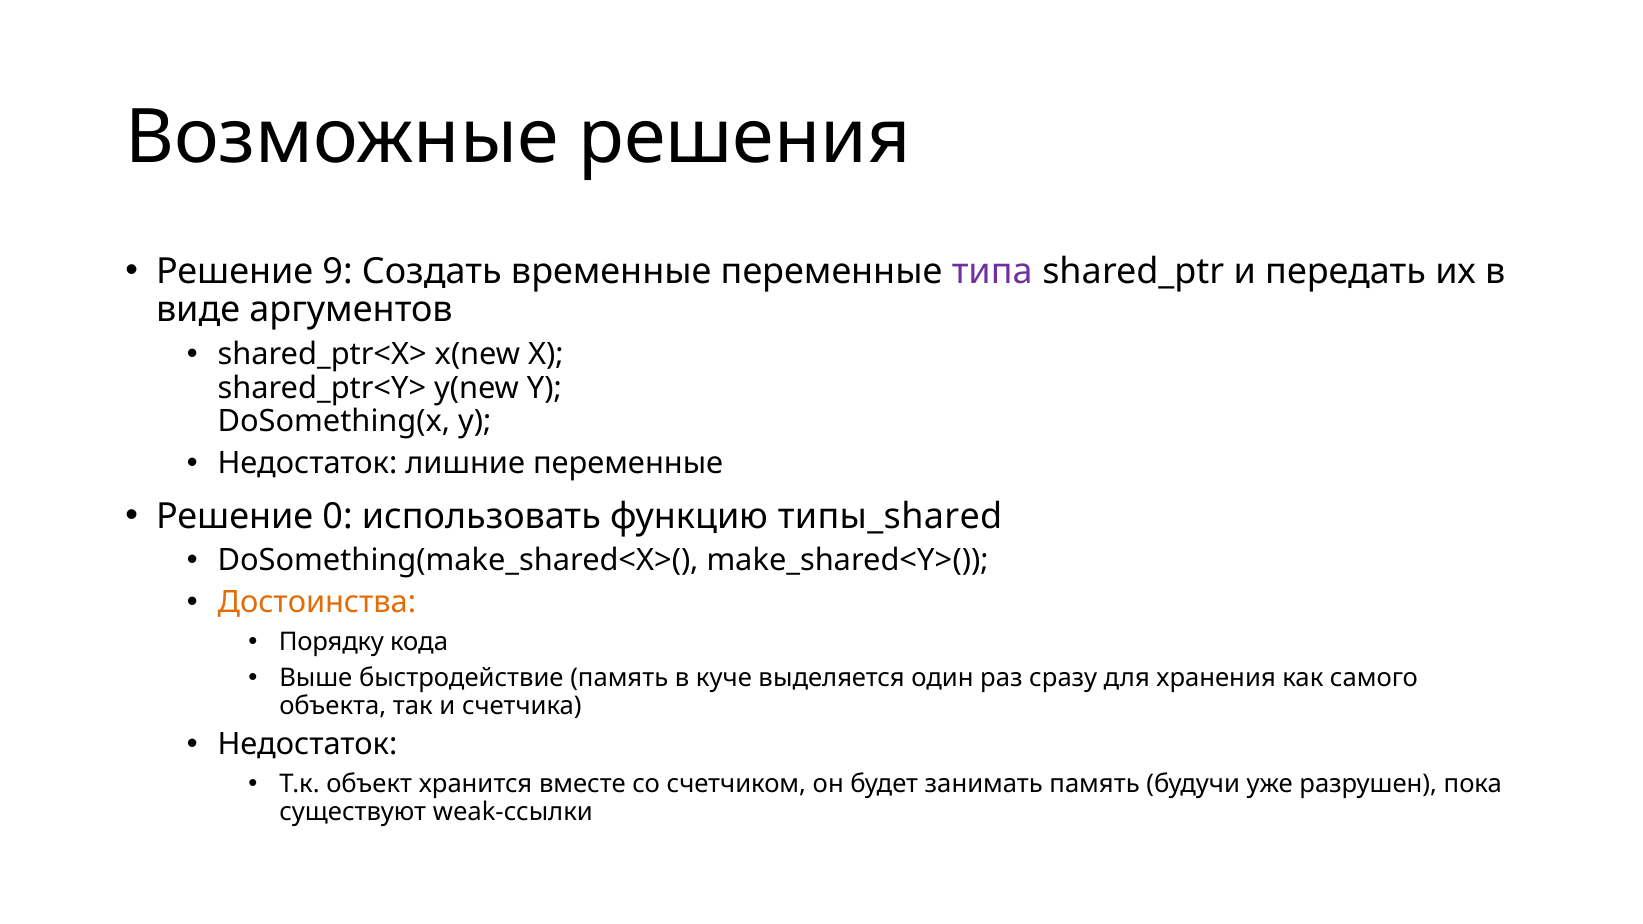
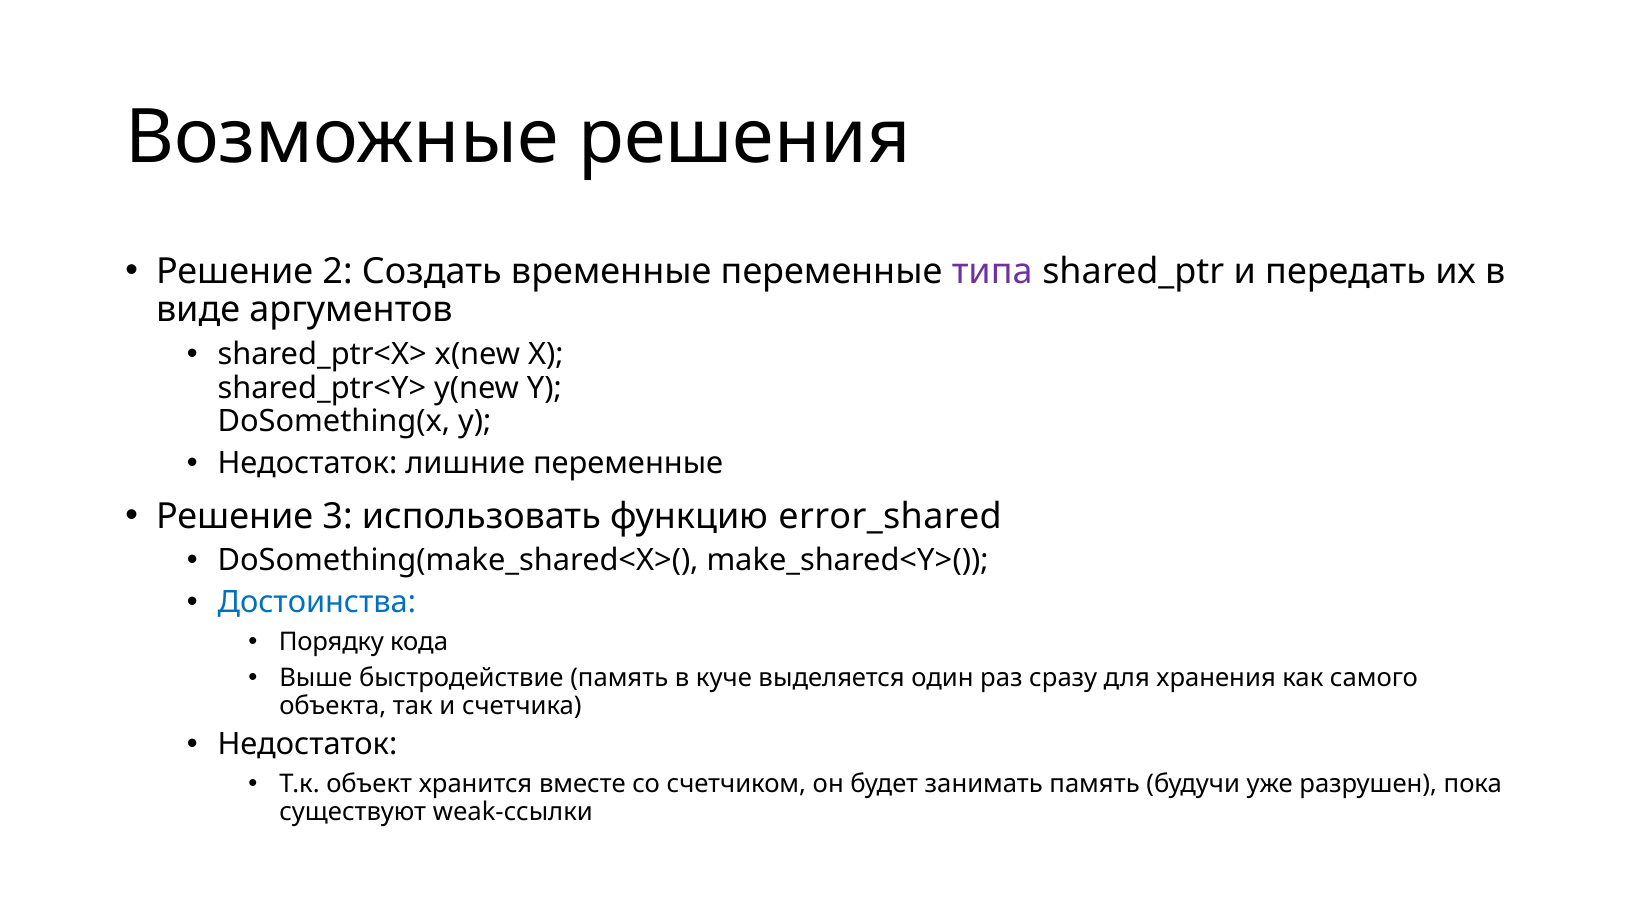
9: 9 -> 2 (338, 271)
0: 0 -> 3 (338, 516)
типы_shared: типы_shared -> error_shared (890, 516)
Достоинства colour: orange -> blue (317, 603)
